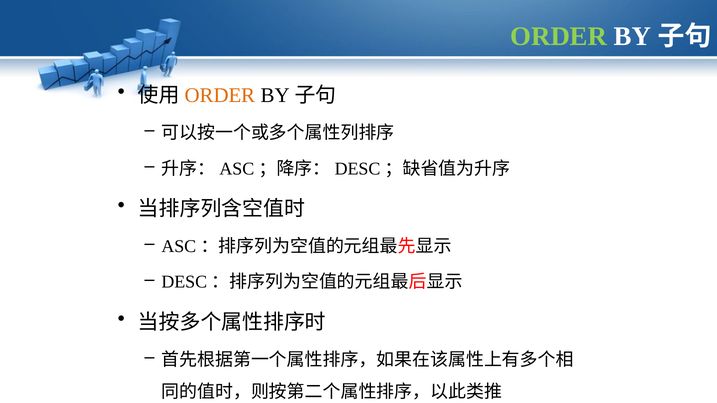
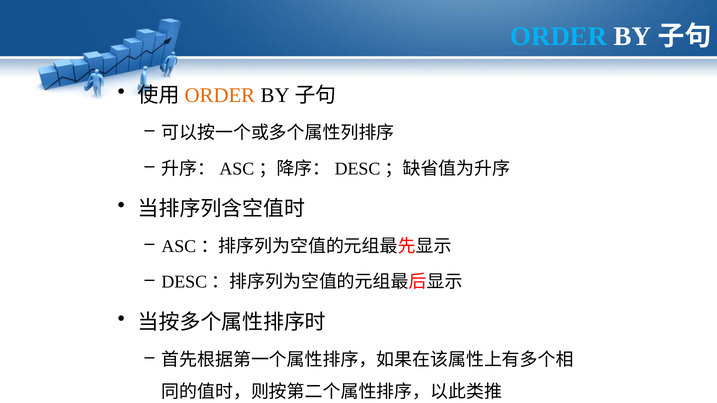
ORDER colour: light green -> light blue (559, 36)
